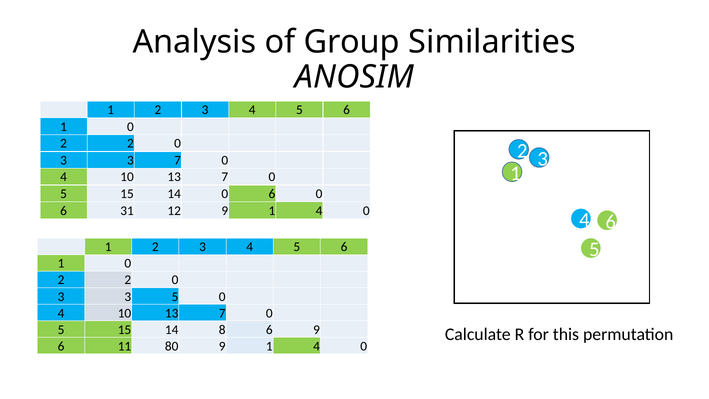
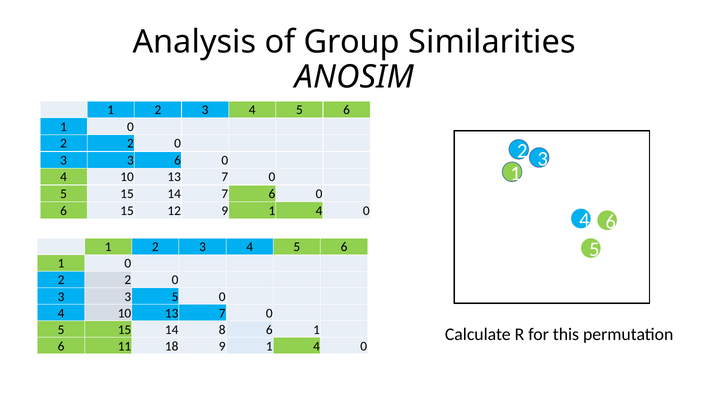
3 7: 7 -> 6 (178, 160)
14 0: 0 -> 7 (225, 194)
6 31: 31 -> 15 (127, 211)
8 6 9: 9 -> 1 (317, 330)
80: 80 -> 18 (172, 346)
